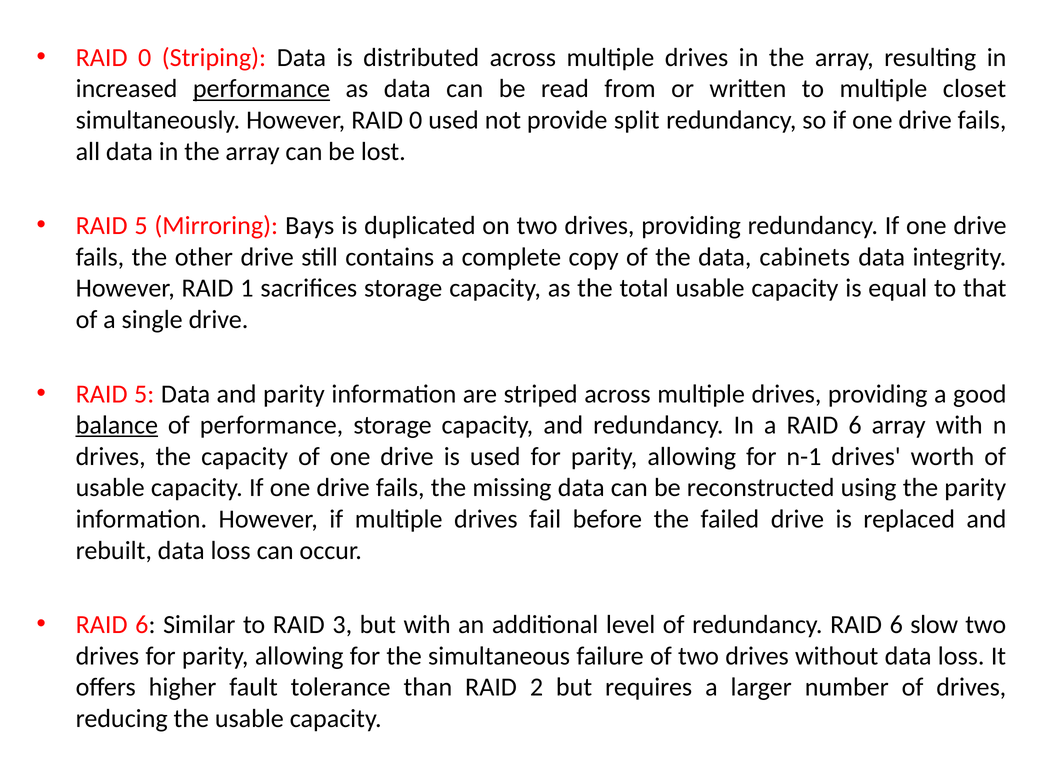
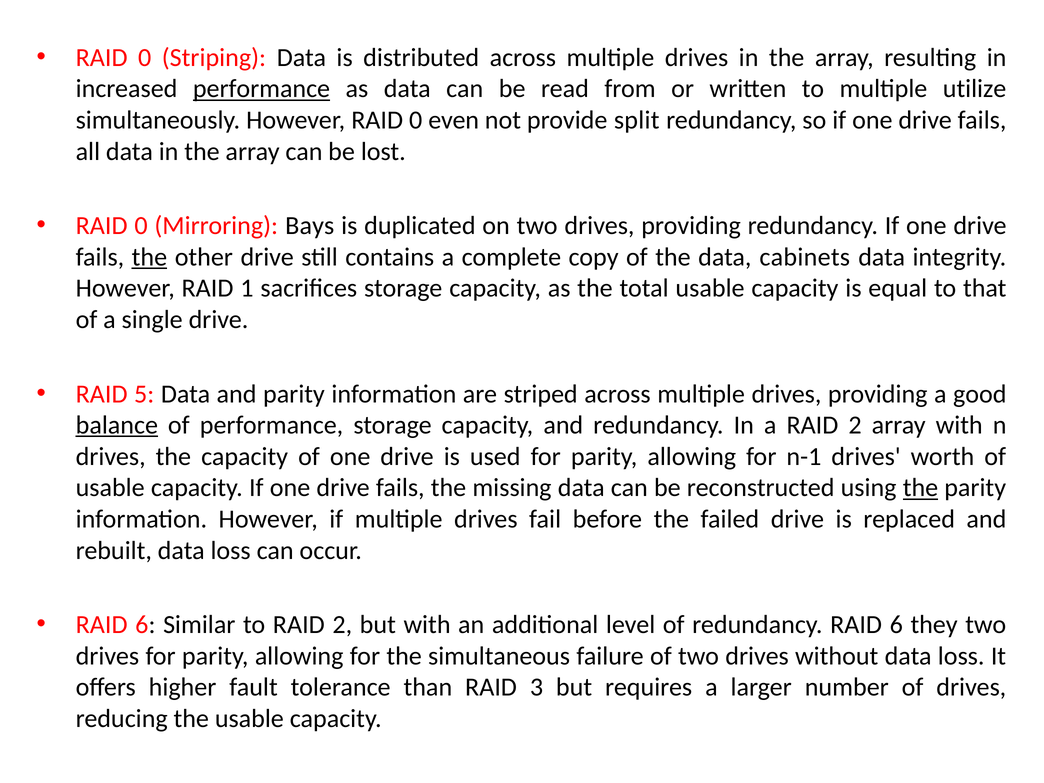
closet: closet -> utilize (975, 89)
0 used: used -> even (454, 120)
5: 5 -> 0 (141, 226)
the underline: none -> present (149, 257)
a RAID 6: 6 -> 2 (855, 425)
the underline: none -> present (920, 488)
to RAID 3: 3 -> 2 (342, 625)
slow: slow -> they (934, 625)
2: 2 -> 3 (537, 687)
